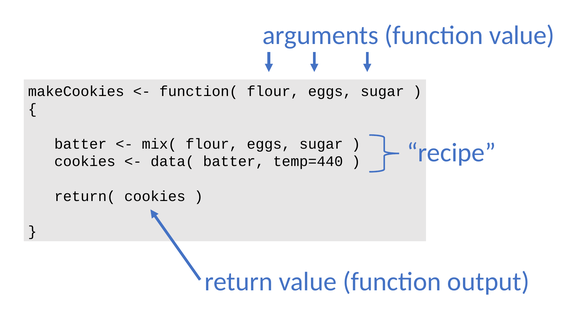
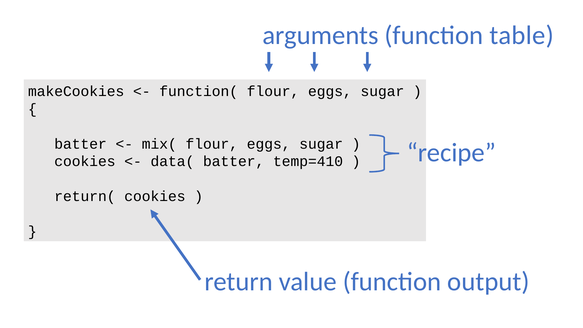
function value: value -> table (522, 35)
temp=440: temp=440 -> temp=410 (308, 161)
